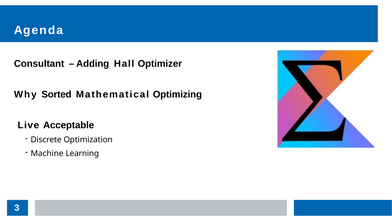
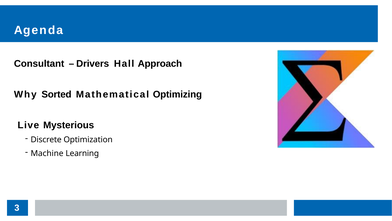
Adding: Adding -> Drivers (93, 63)
Optimizer: Optimizer -> Approach (160, 63)
Acceptable: Acceptable -> Mysterious (69, 125)
